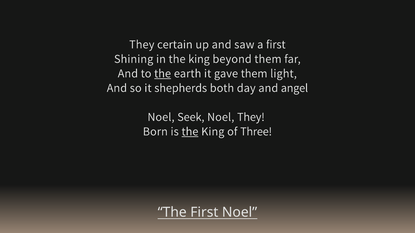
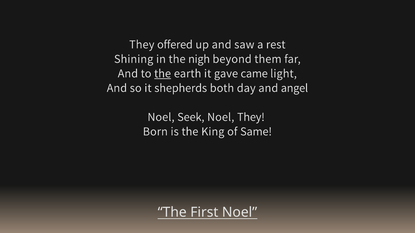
certain: certain -> offered (175, 44)
a first: first -> rest (276, 44)
in the king: king -> nigh (199, 59)
gave them: them -> came (254, 74)
the underline: present -> none (190, 132)
Three: Three -> Same (256, 132)
